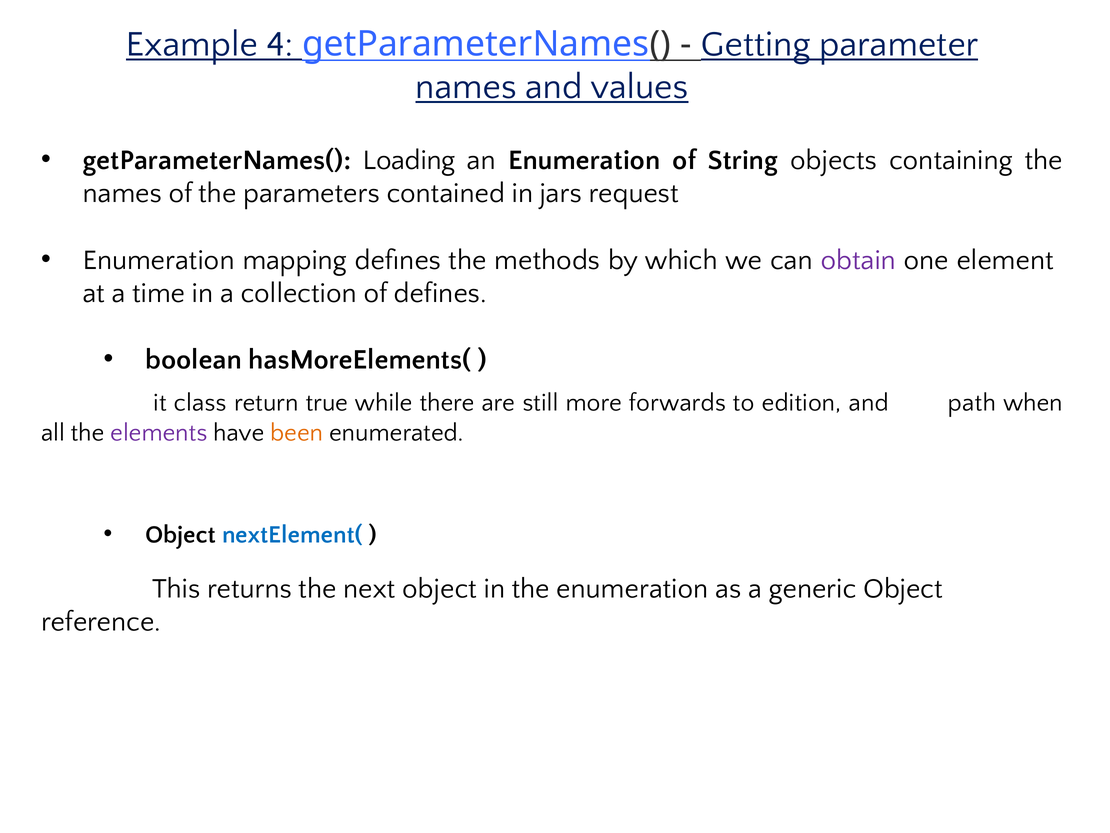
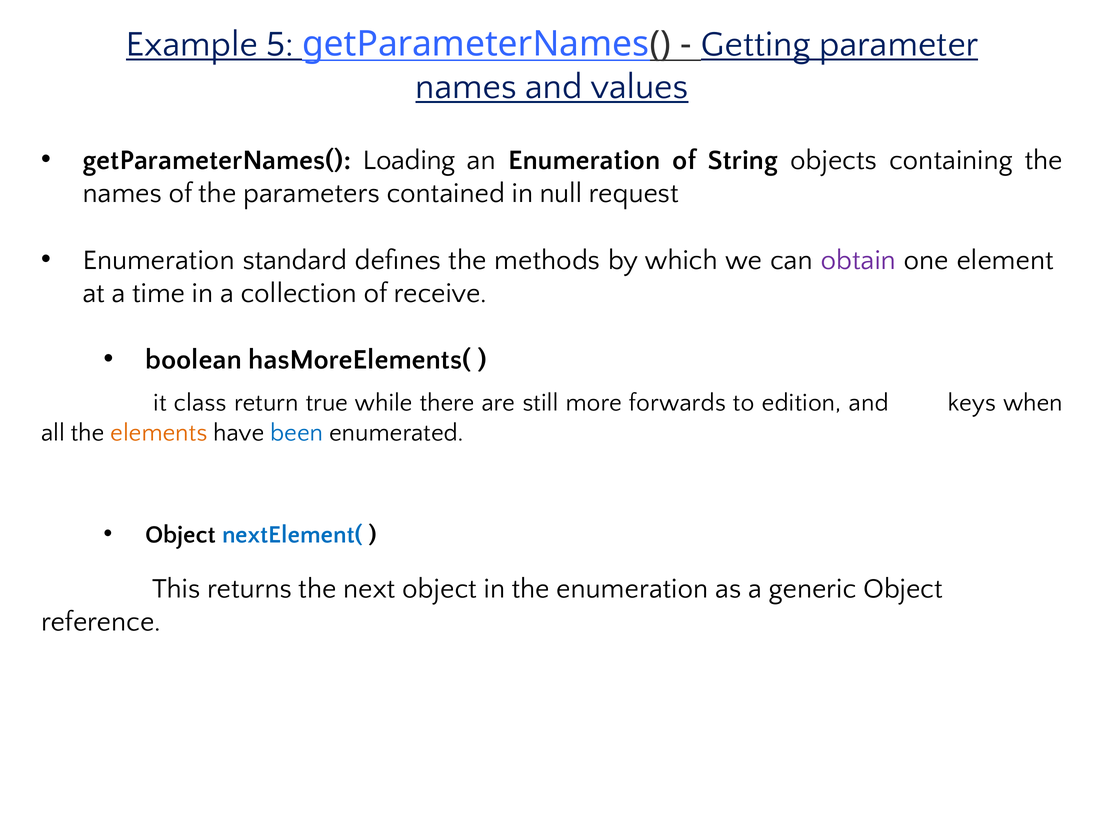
4: 4 -> 5 (280, 44)
jars: jars -> null (561, 193)
mapping: mapping -> standard (295, 260)
of defines: defines -> receive (440, 293)
path: path -> keys (972, 402)
elements colour: purple -> orange (159, 432)
been colour: orange -> blue (297, 432)
